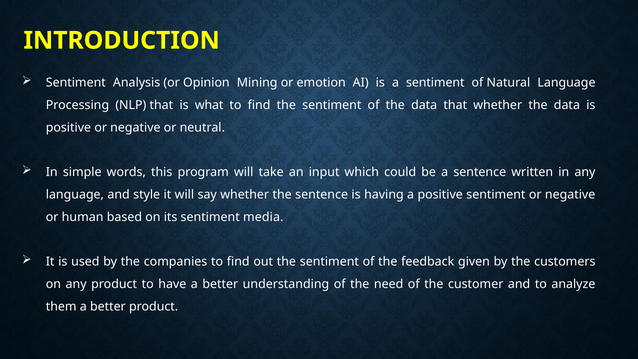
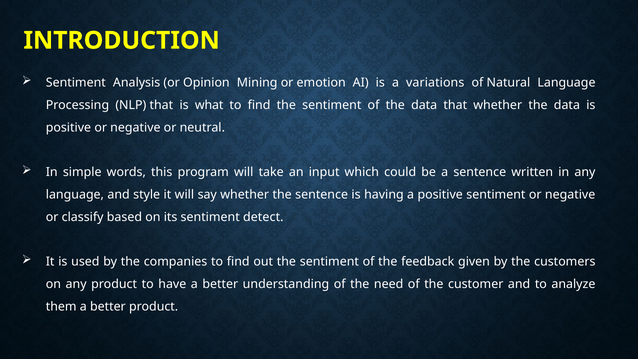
a sentiment: sentiment -> variations (435, 83)
human: human -> classify (83, 217)
media: media -> detect (263, 217)
